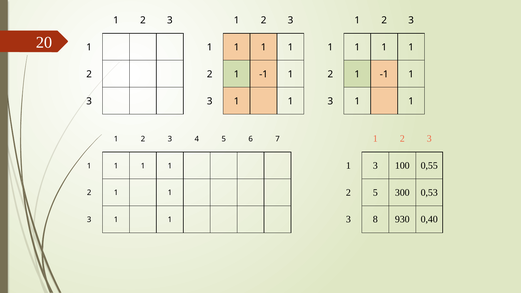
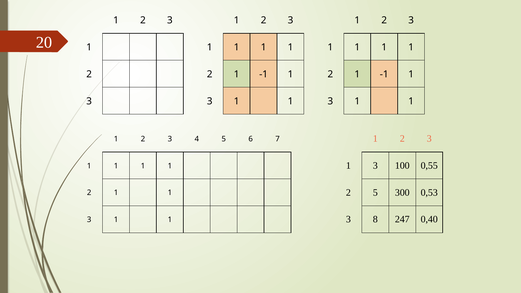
930: 930 -> 247 (402, 219)
